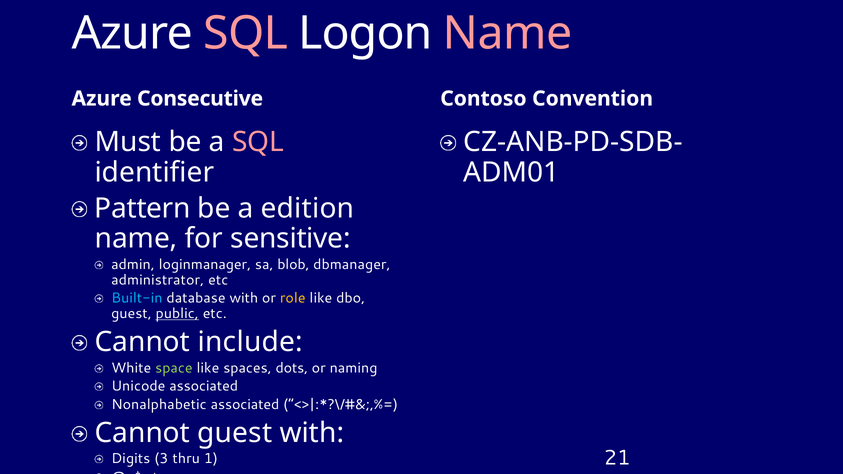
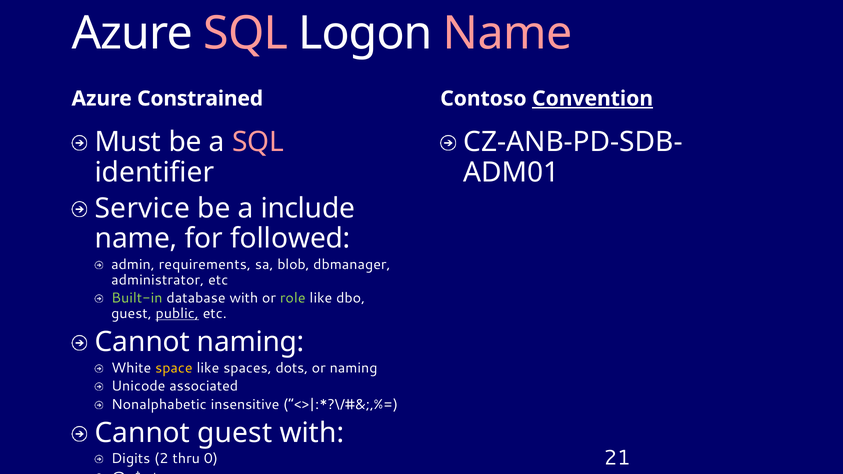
Consecutive: Consecutive -> Constrained (200, 99)
Convention underline: none -> present (593, 99)
Pattern: Pattern -> Service (142, 208)
edition: edition -> include (308, 208)
sensitive: sensitive -> followed (290, 239)
loginmanager: loginmanager -> requirements (205, 265)
Built-in colour: light blue -> light green (137, 298)
role colour: yellow -> light green (293, 298)
Cannot include: include -> naming (251, 342)
space colour: light green -> yellow (174, 368)
Nonalphabetic associated: associated -> insensitive (245, 405)
3: 3 -> 2 (161, 459)
1: 1 -> 0 (211, 459)
